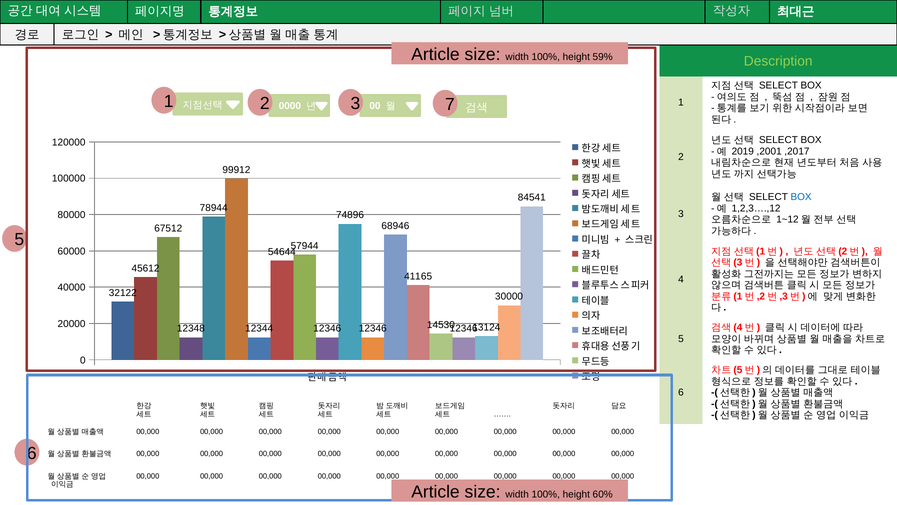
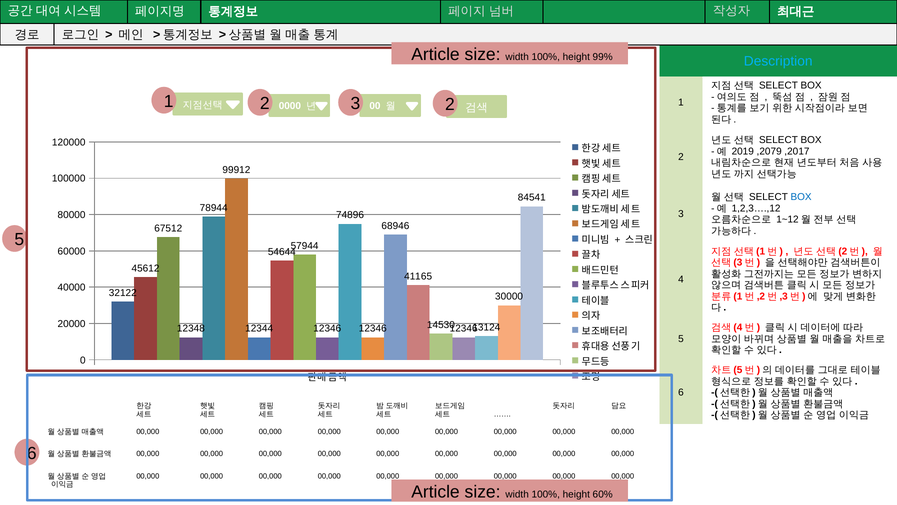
59%: 59% -> 99% (603, 57)
Description colour: light green -> light blue (778, 61)
1 7: 7 -> 2 (450, 104)
,2001: ,2001 -> ,2079 (769, 151)
